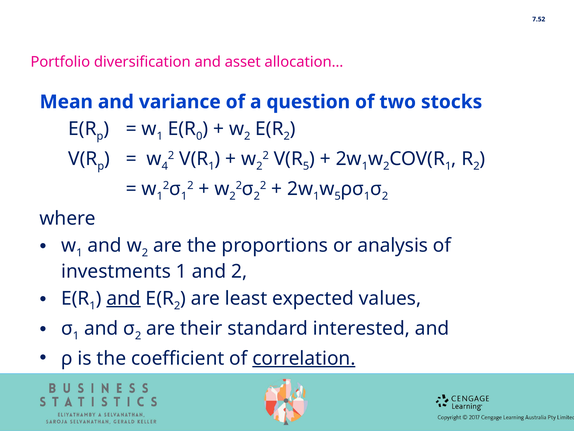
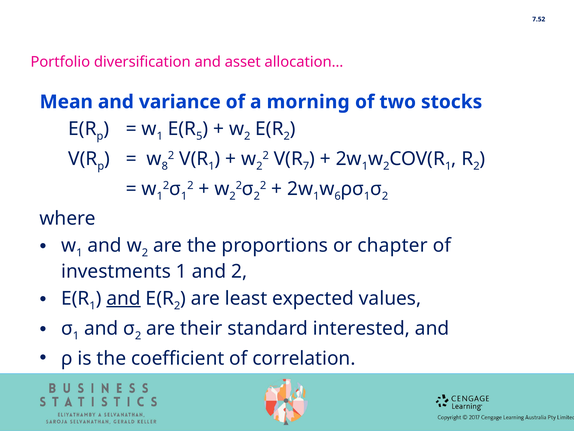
question: question -> morning (308, 102)
0: 0 -> 5 (199, 136)
5: 5 -> 7 (306, 166)
4: 4 -> 8 (165, 166)
5: 5 -> 6 (338, 196)
analysis: analysis -> chapter (393, 245)
correlation underline: present -> none (304, 358)
